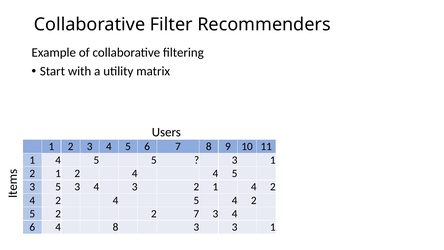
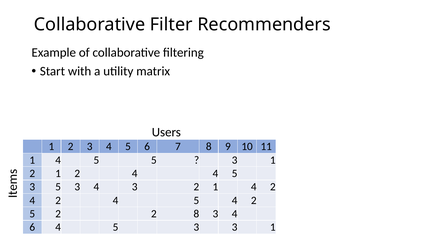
2 7: 7 -> 8 (196, 214)
6 4 8: 8 -> 5 (116, 227)
